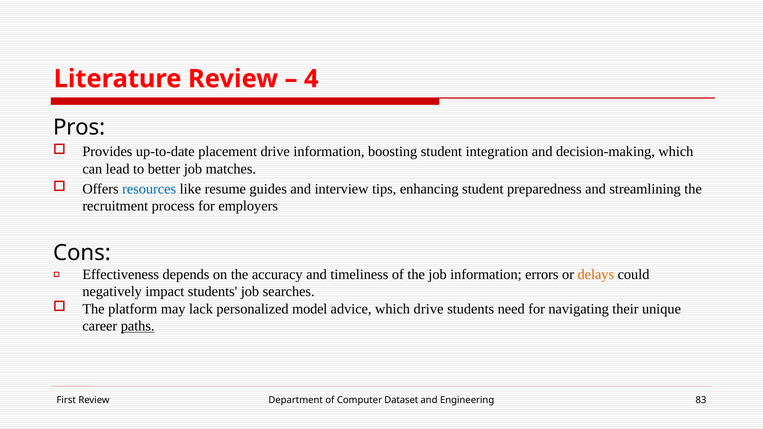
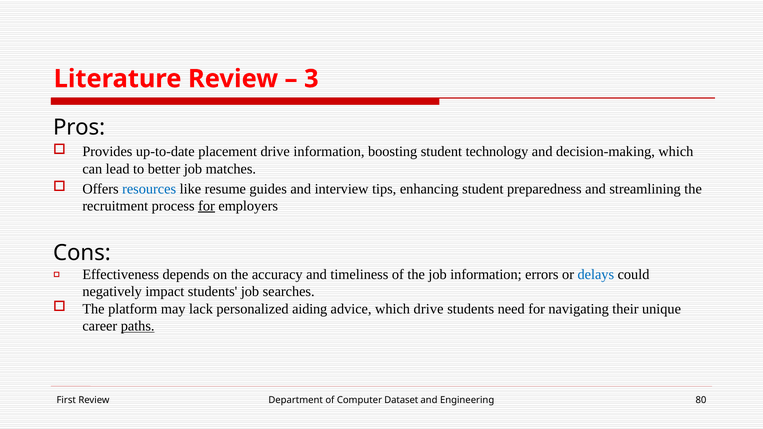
4: 4 -> 3 (311, 79)
integration: integration -> technology (497, 152)
for underline: none -> present (207, 206)
delays colour: orange -> blue (596, 275)
model: model -> aiding (310, 309)
83: 83 -> 80 (701, 400)
